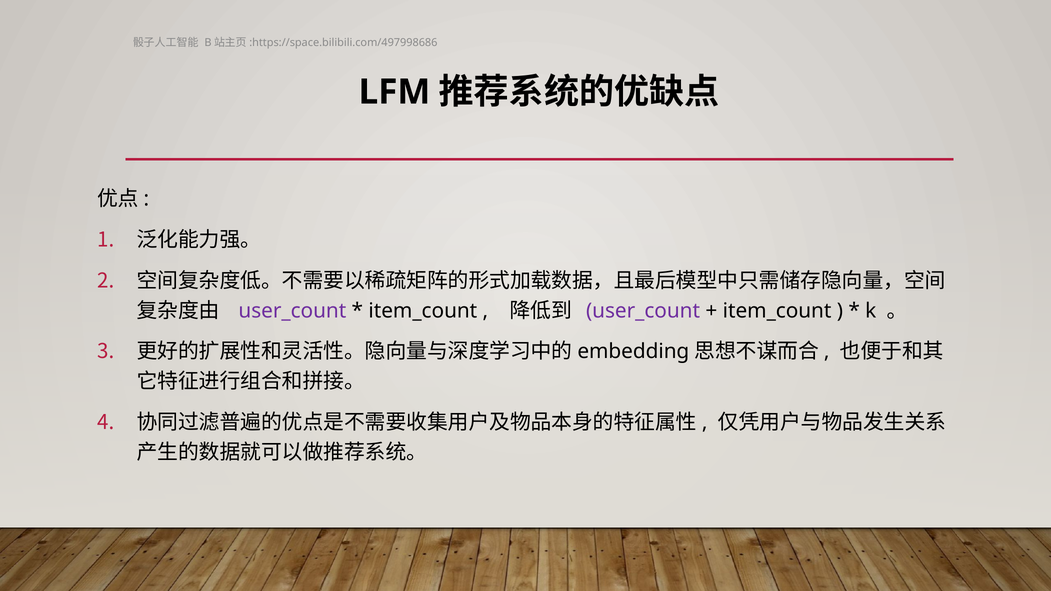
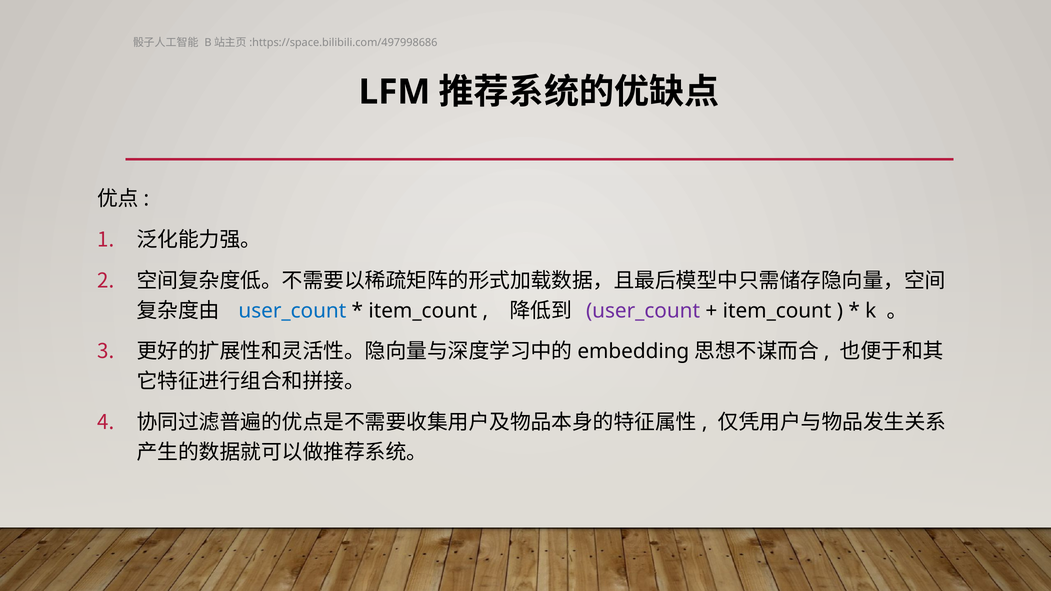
user_count colour: purple -> blue (292, 311)
